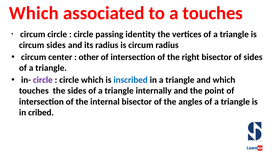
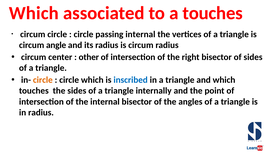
passing identity: identity -> internal (140, 34)
circum sides: sides -> angle (56, 45)
circle colour: purple -> orange (43, 80)
in cribed: cribed -> radius (41, 113)
